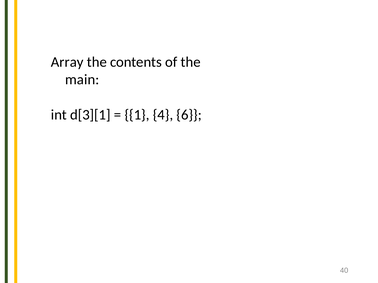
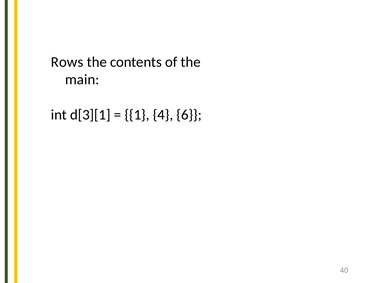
Array: Array -> Rows (67, 62)
